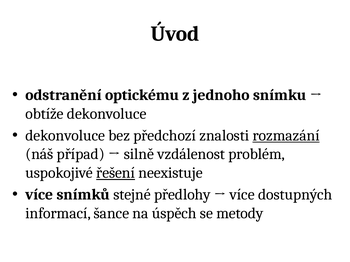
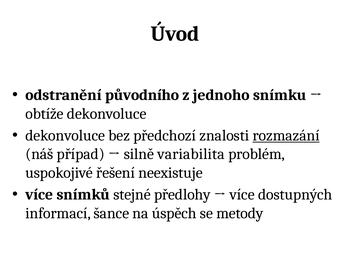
optickému: optickému -> původního (142, 95)
vzdálenost: vzdálenost -> variabilita (191, 154)
řešení underline: present -> none (116, 173)
